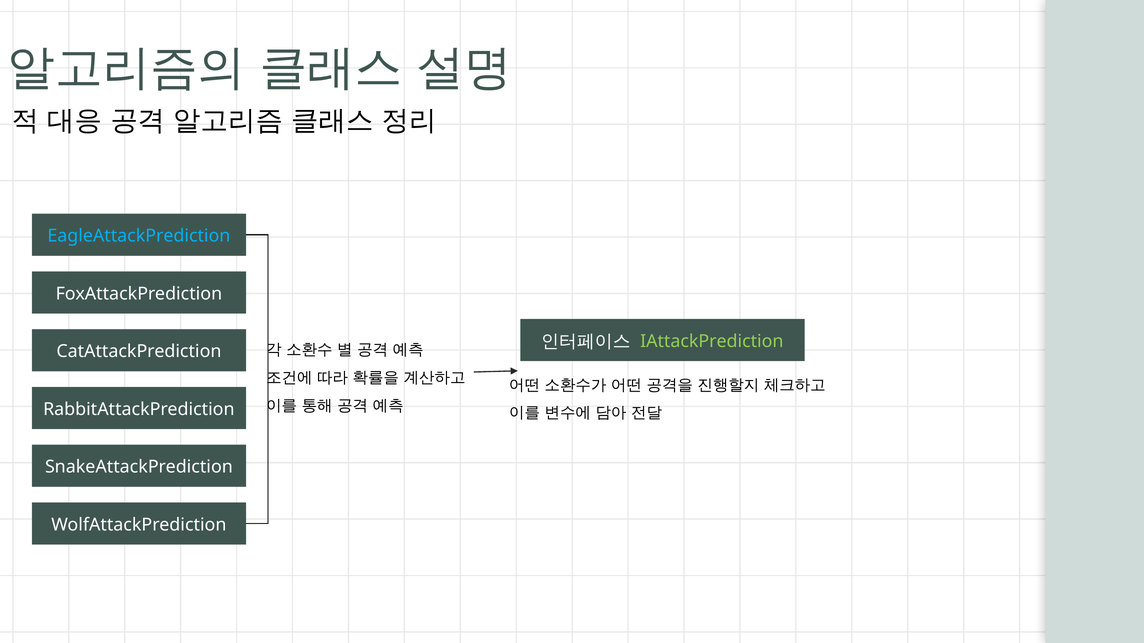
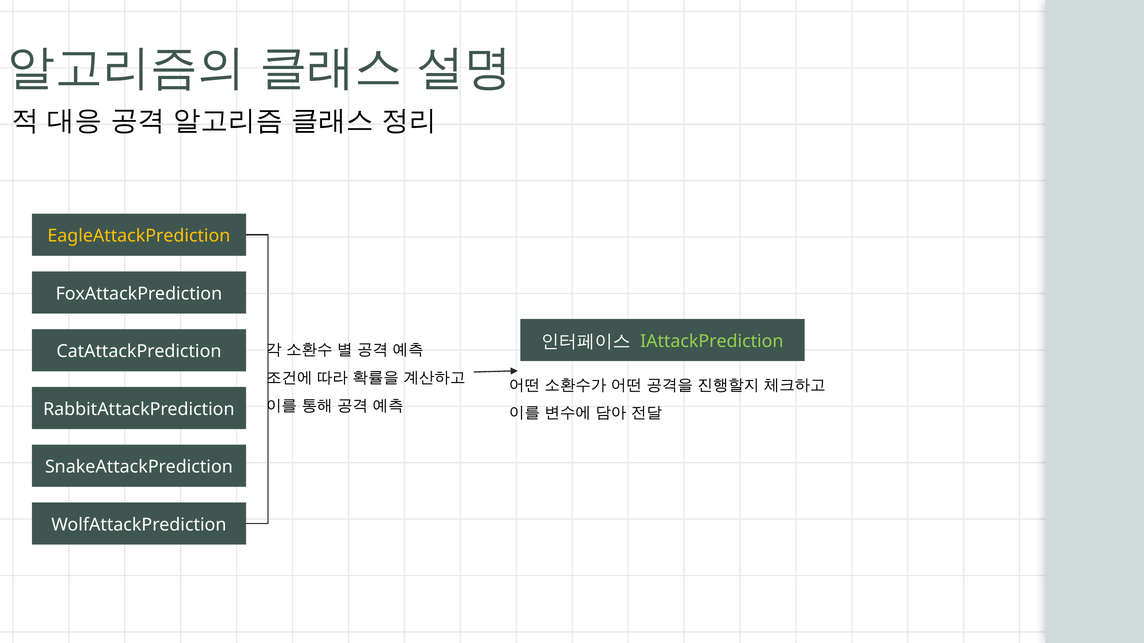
EagleAttackPrediction colour: light blue -> yellow (139, 236)
